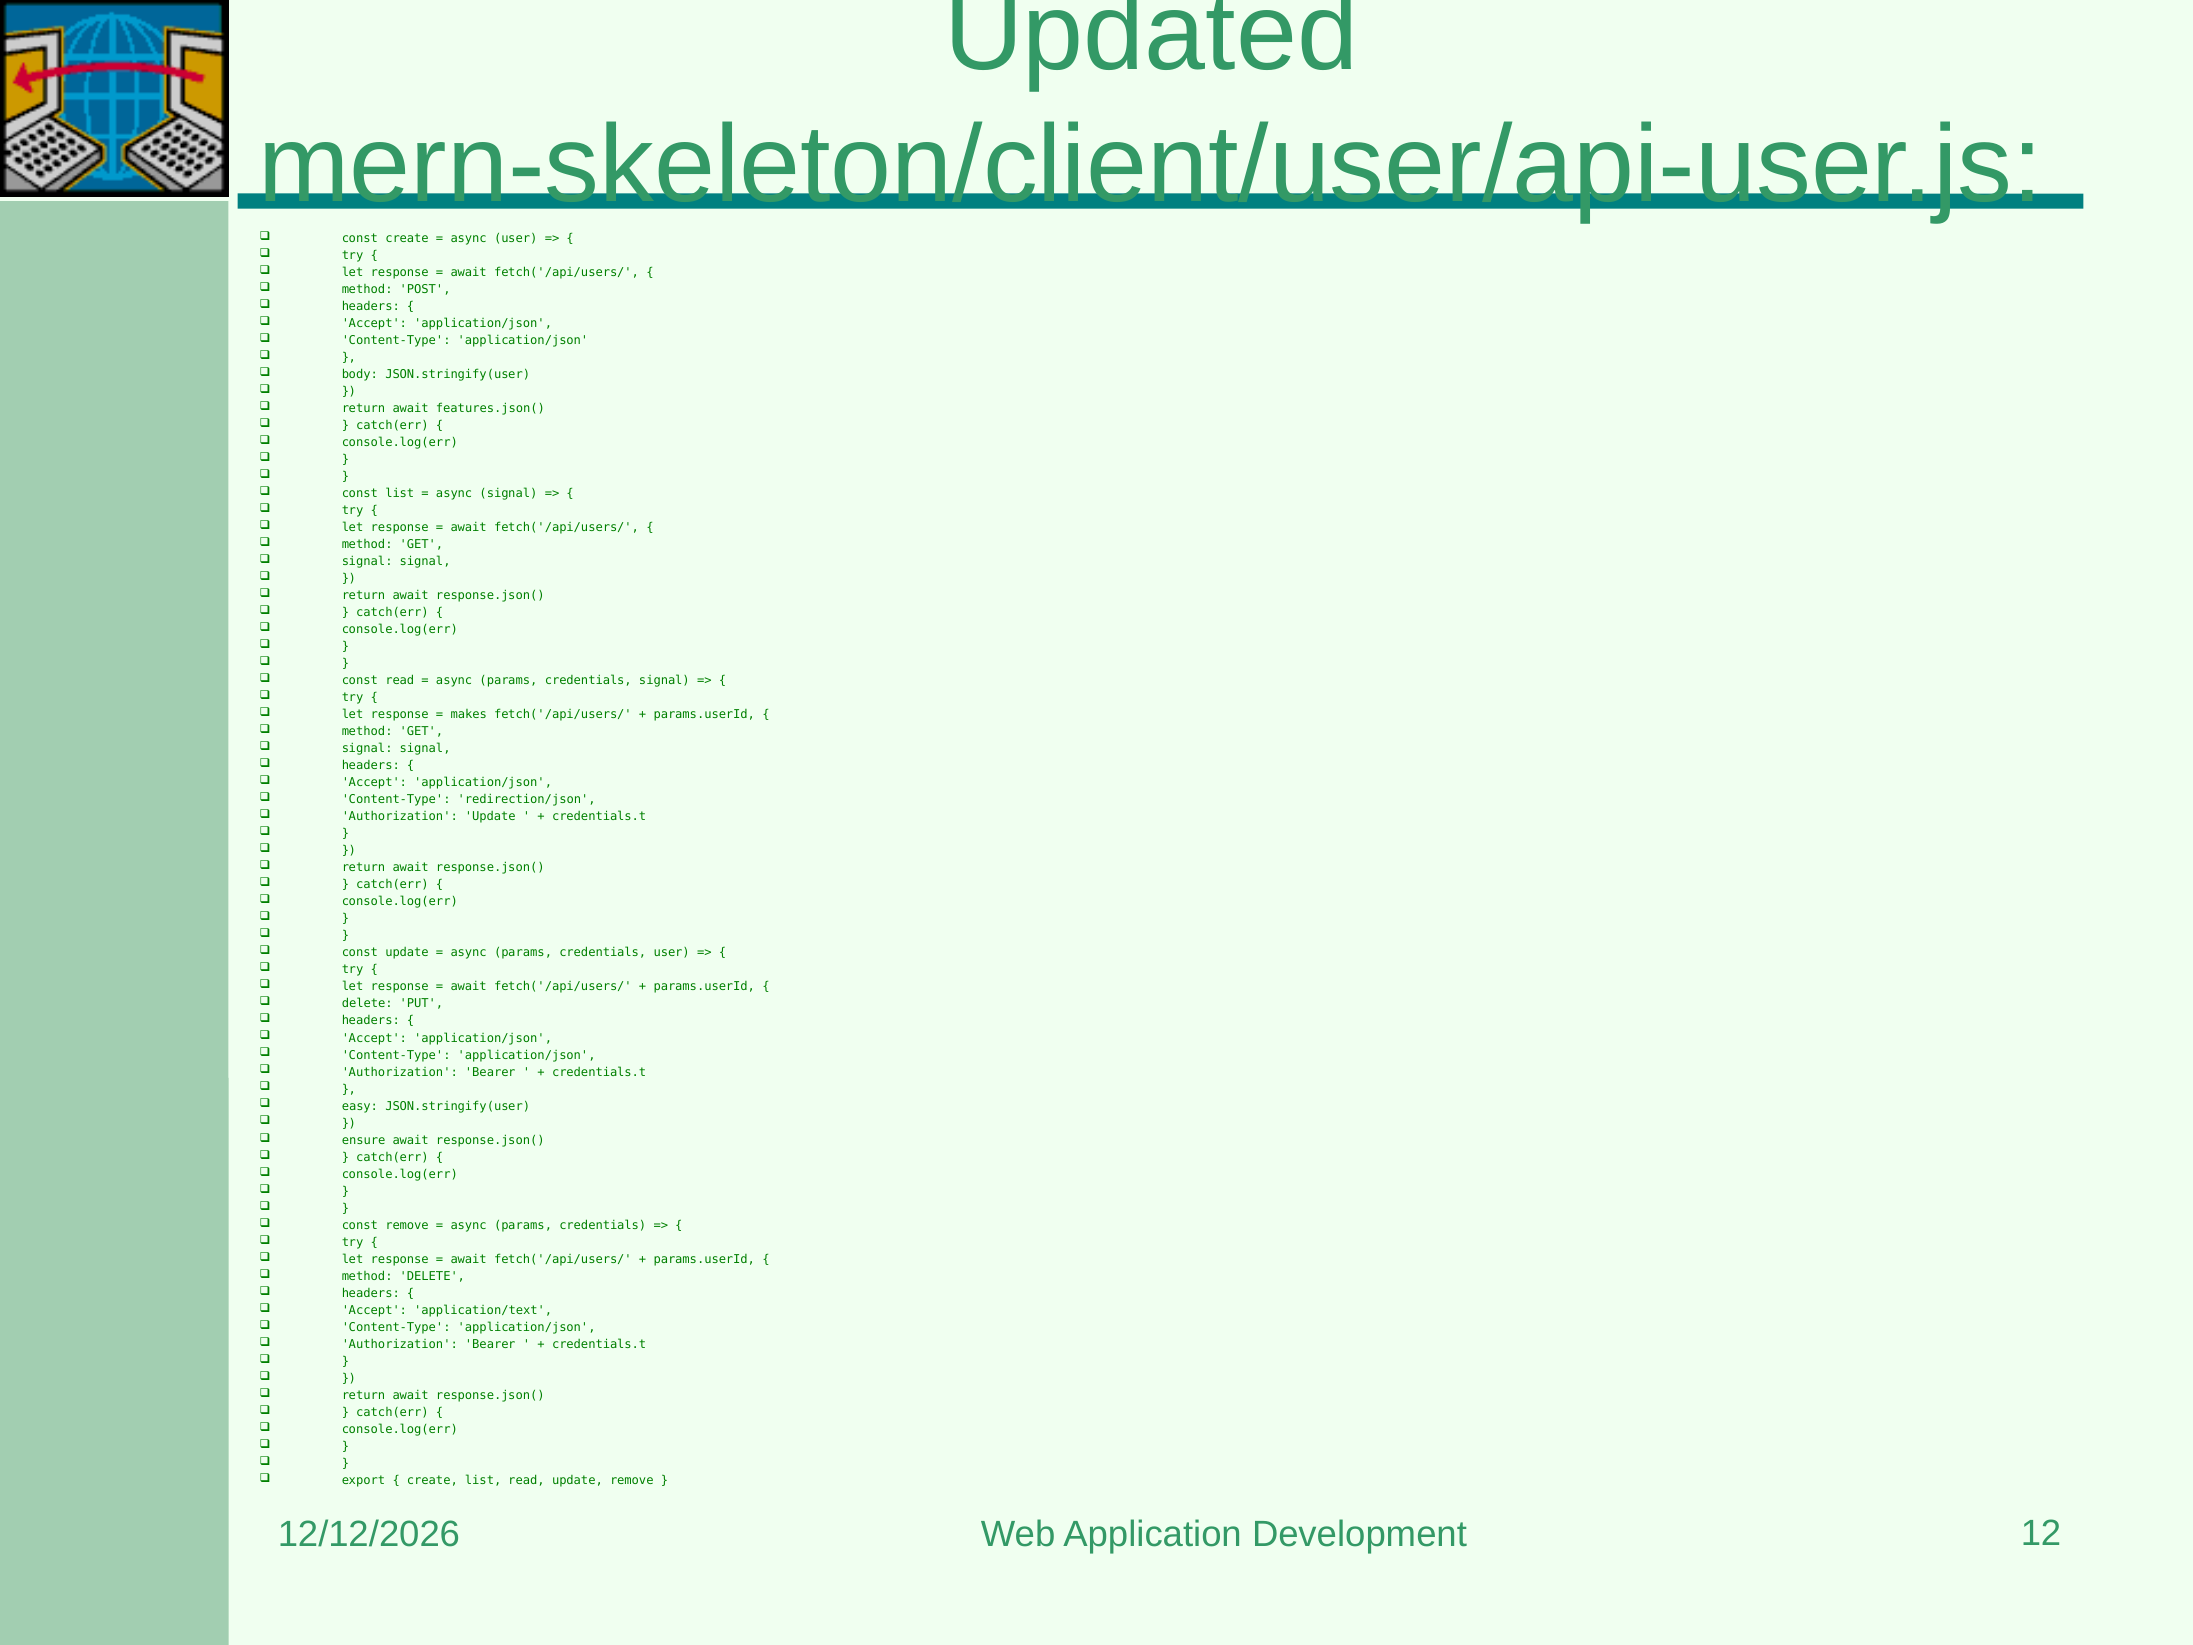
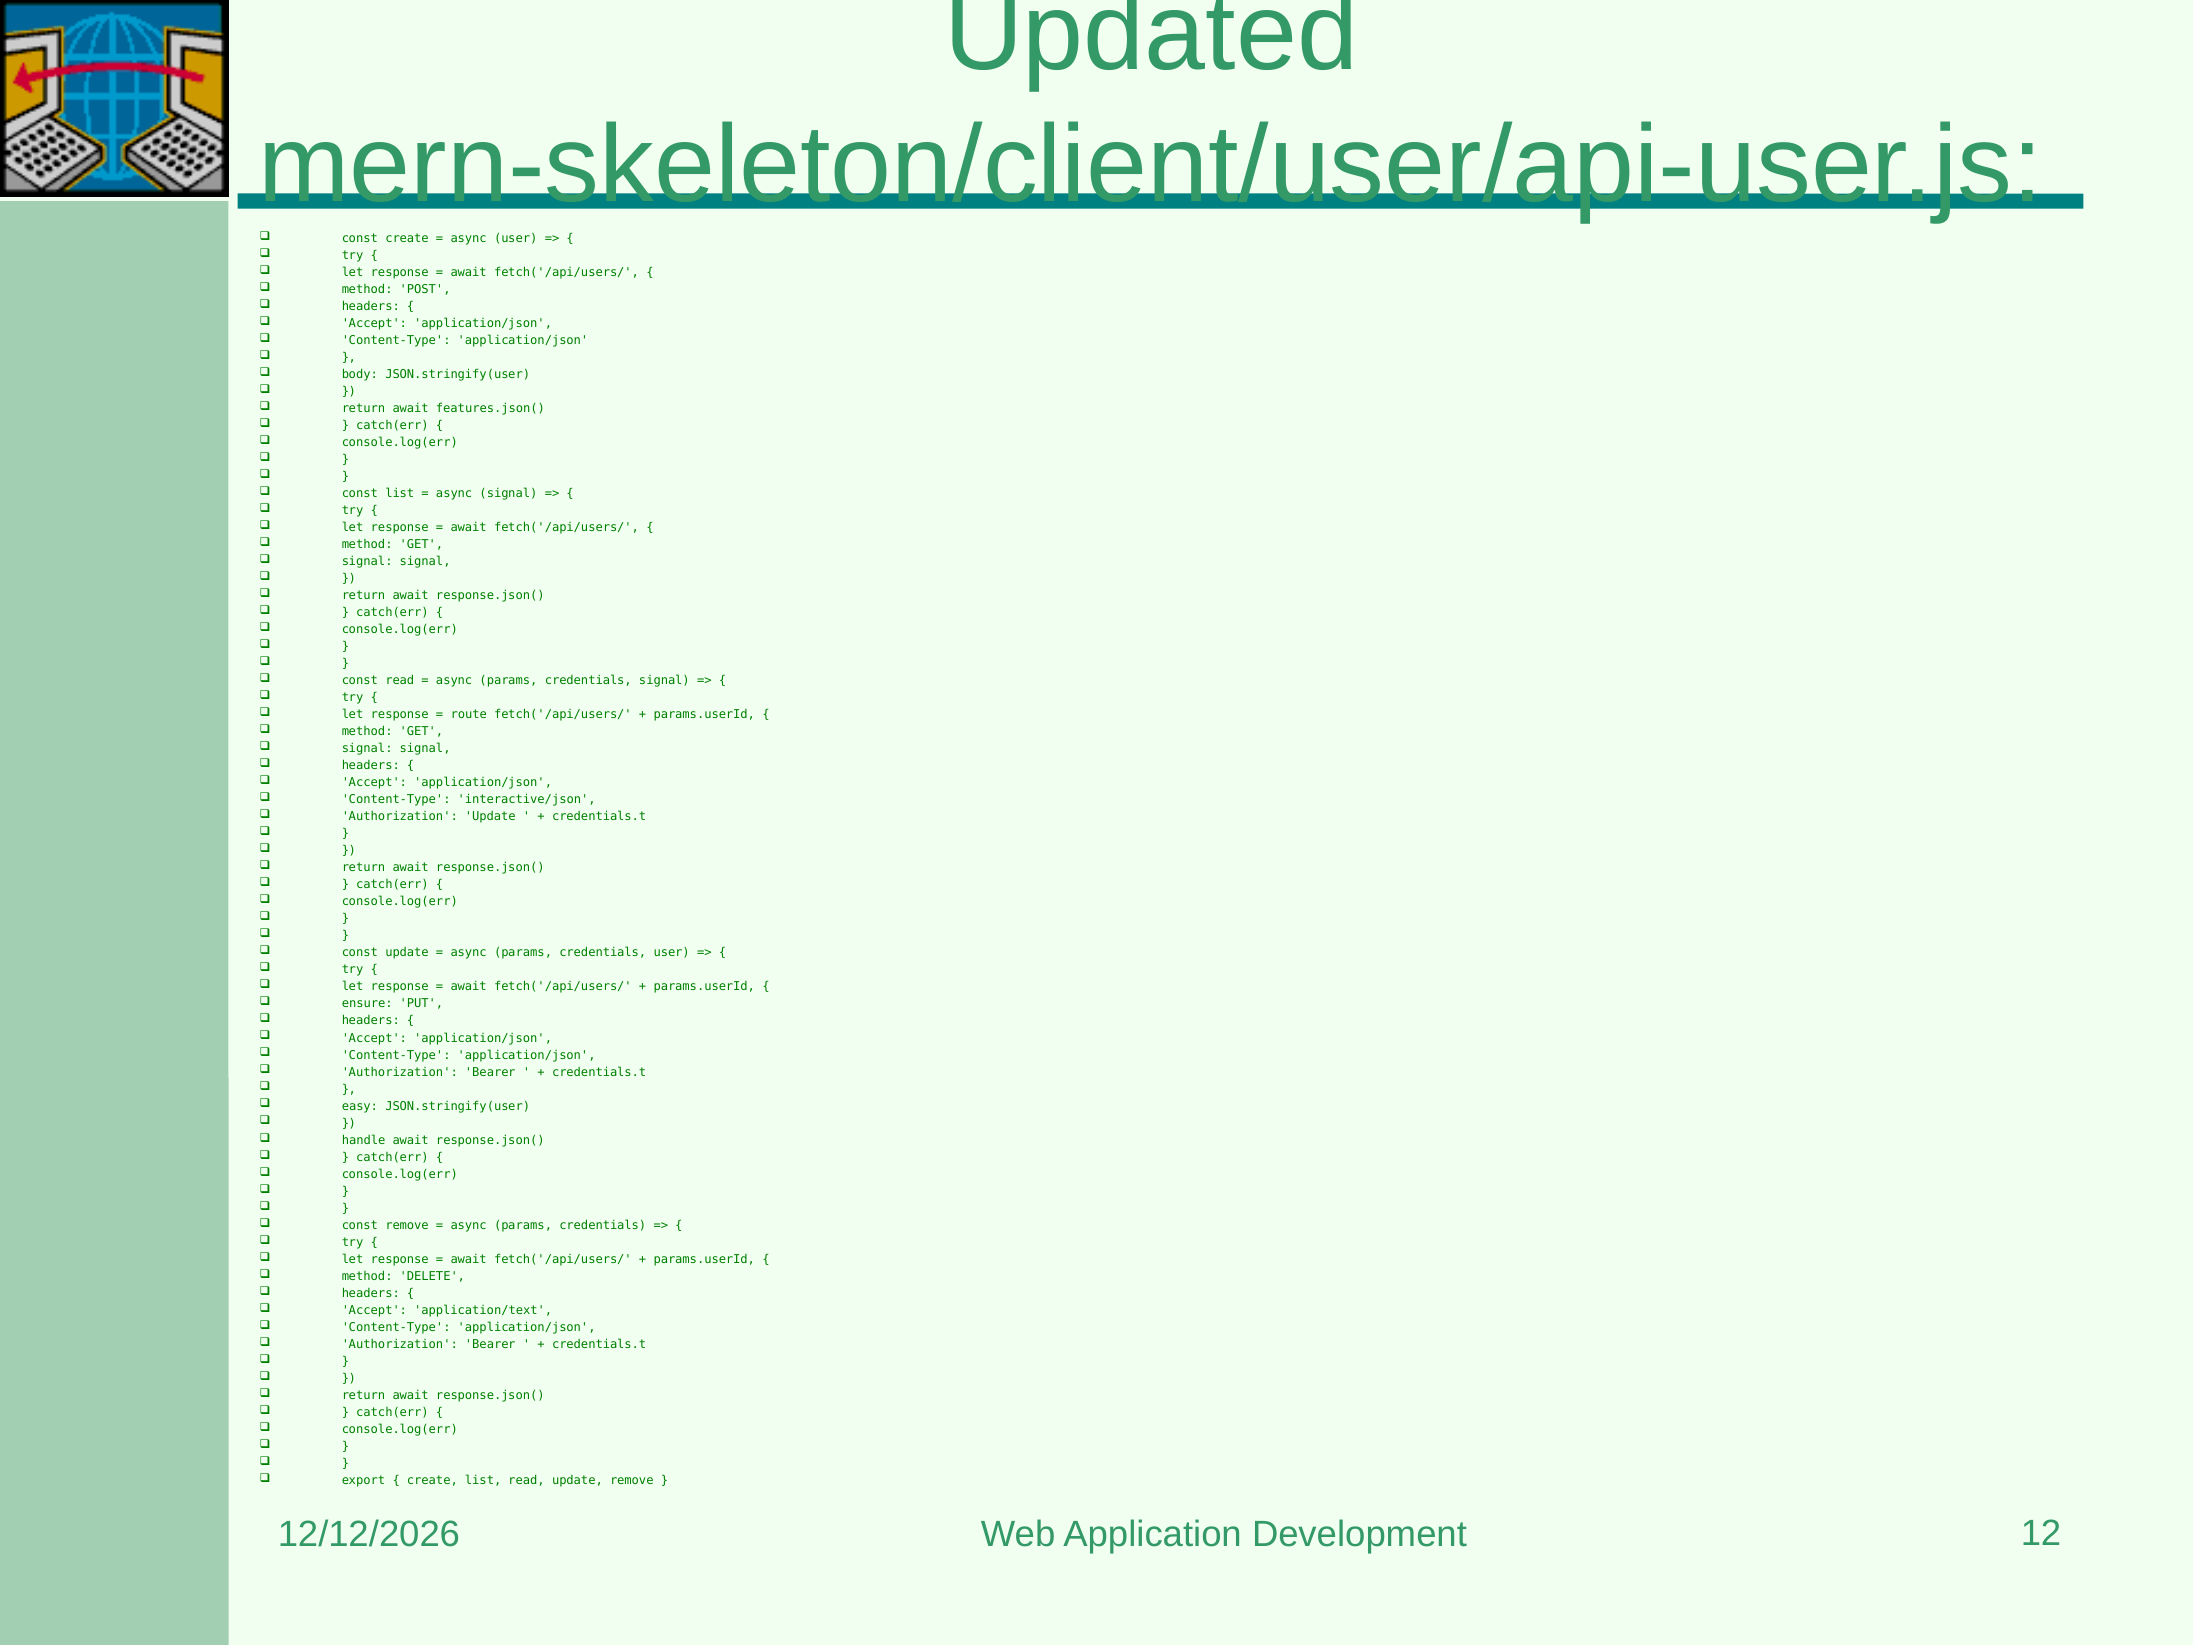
makes: makes -> route (469, 715)
redirection/json: redirection/json -> interactive/json (527, 800)
delete: delete -> ensure (367, 1004)
ensure: ensure -> handle (364, 1140)
